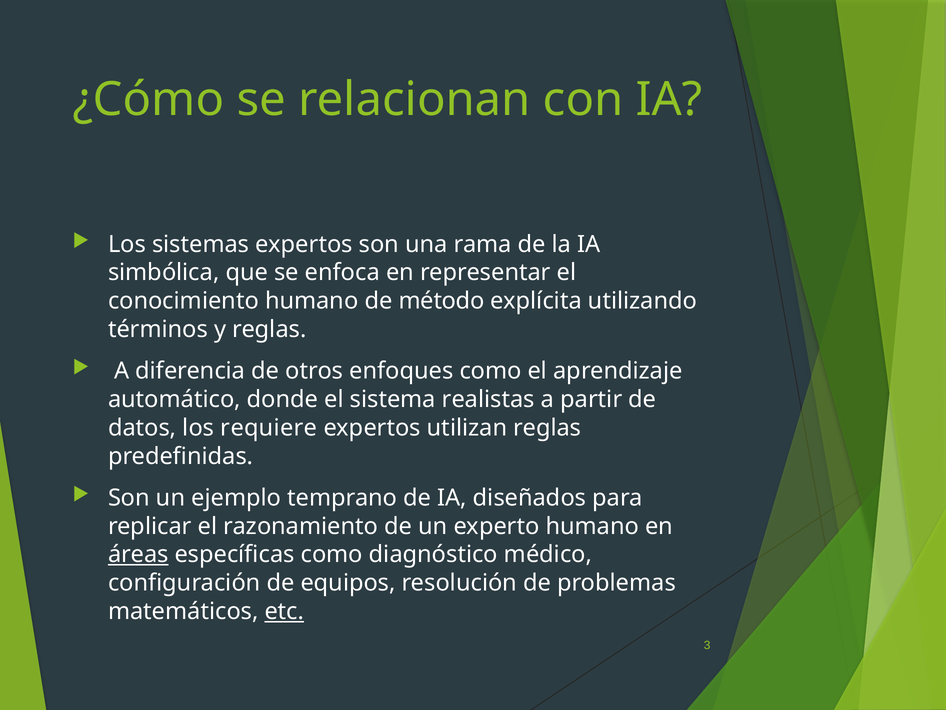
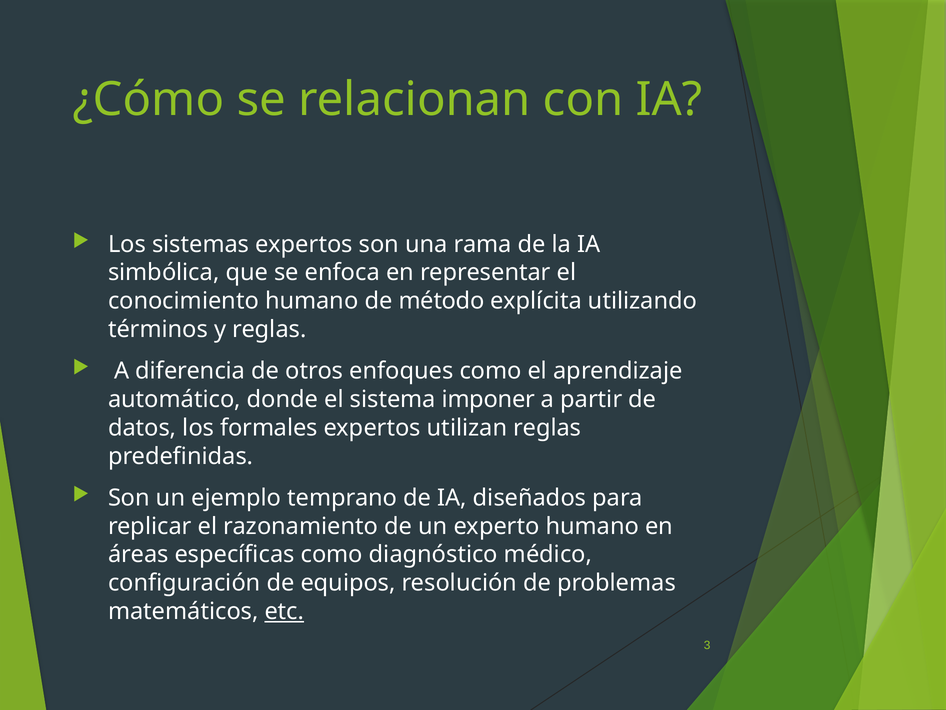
realistas: realistas -> imponer (488, 399)
requiere: requiere -> formales (269, 428)
áreas underline: present -> none (138, 554)
